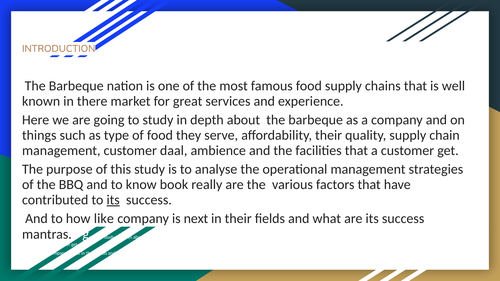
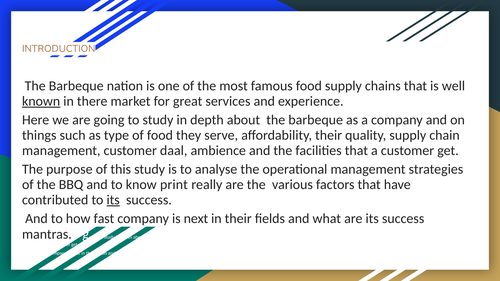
known underline: none -> present (41, 101)
book: book -> print (174, 185)
like: like -> fast (104, 219)
